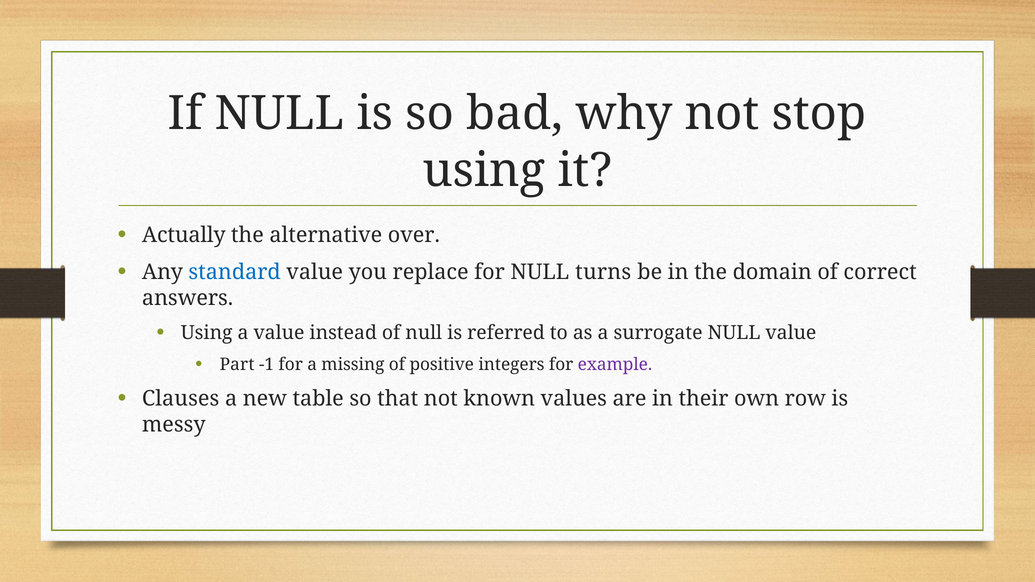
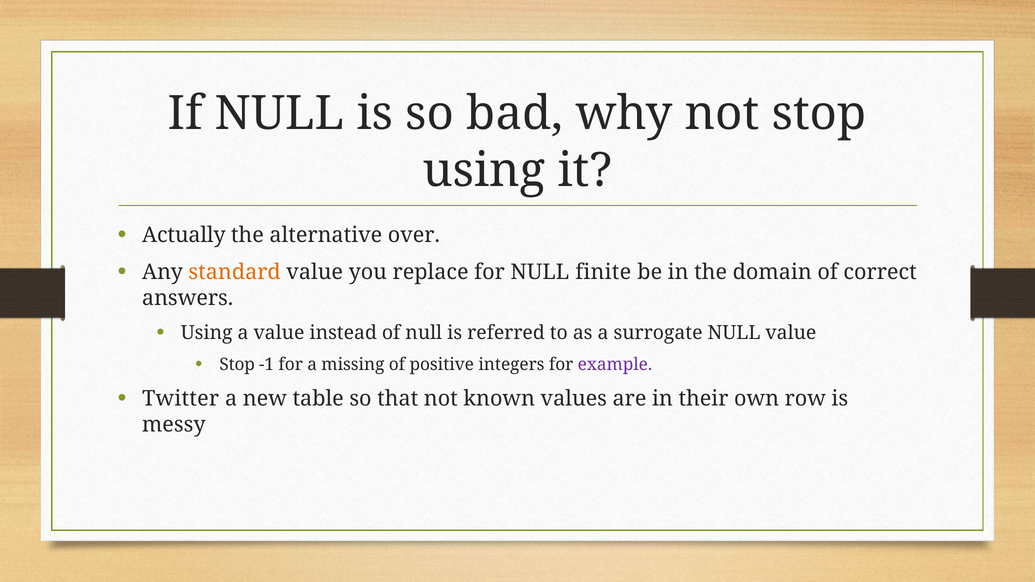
standard colour: blue -> orange (235, 272)
turns: turns -> finite (603, 272)
Part: Part -> Stop (237, 365)
Clauses: Clauses -> Twitter (181, 399)
